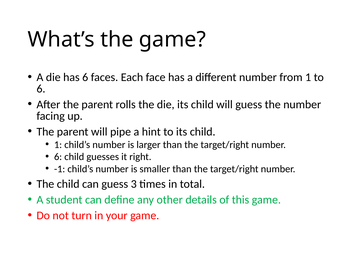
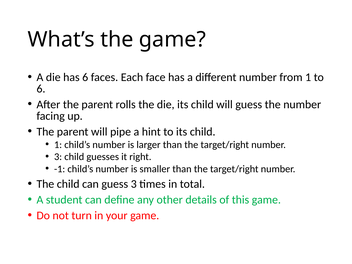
6: 6 -> 3 (58, 157)
